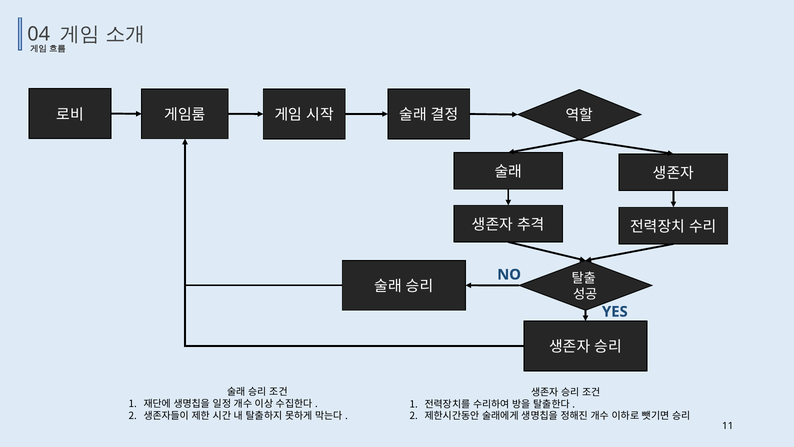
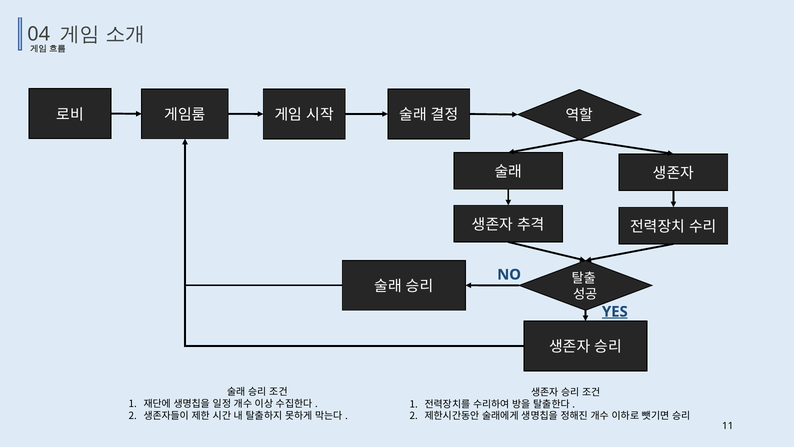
YES underline: none -> present (615, 311)
